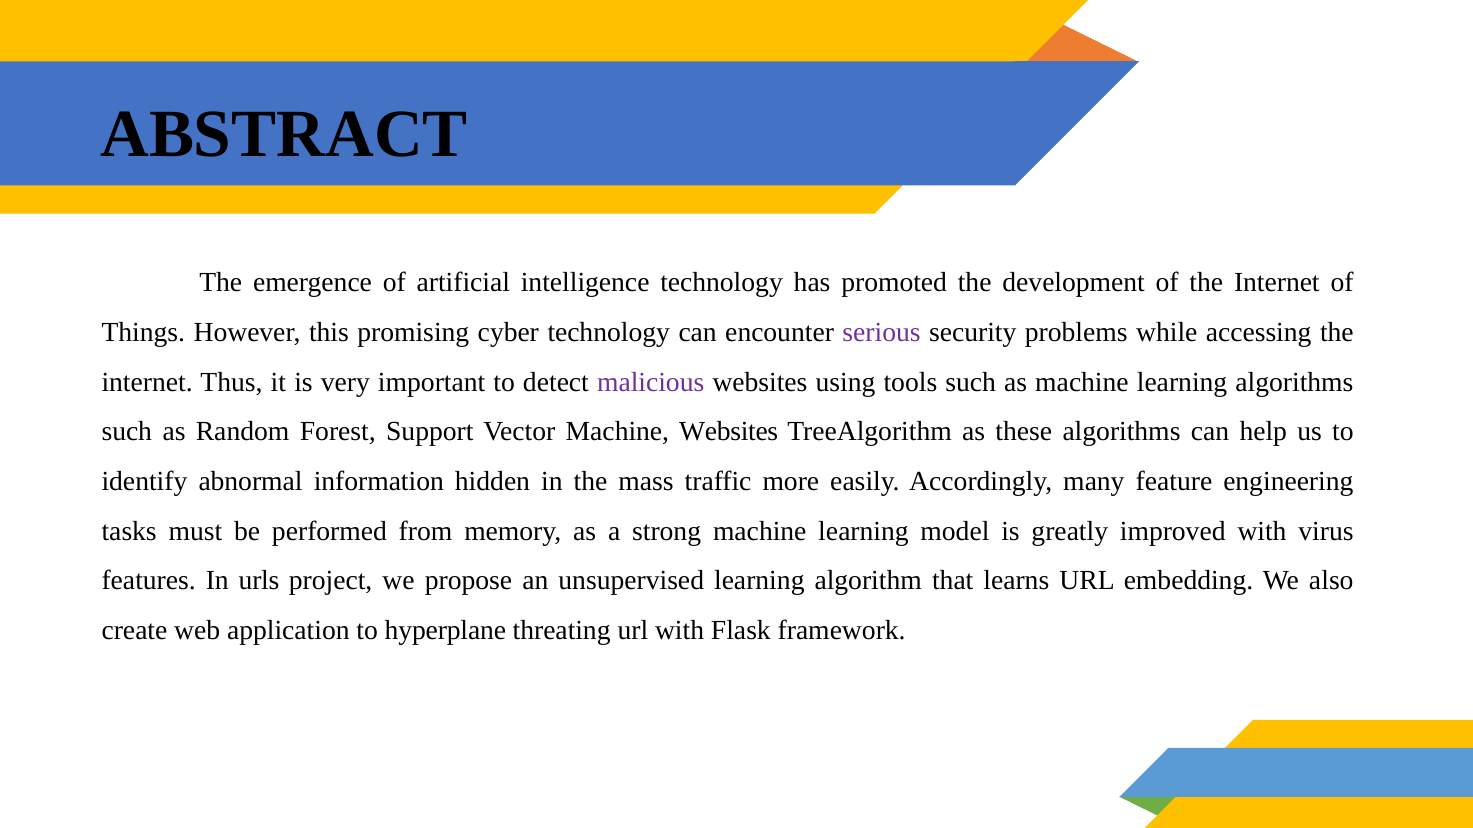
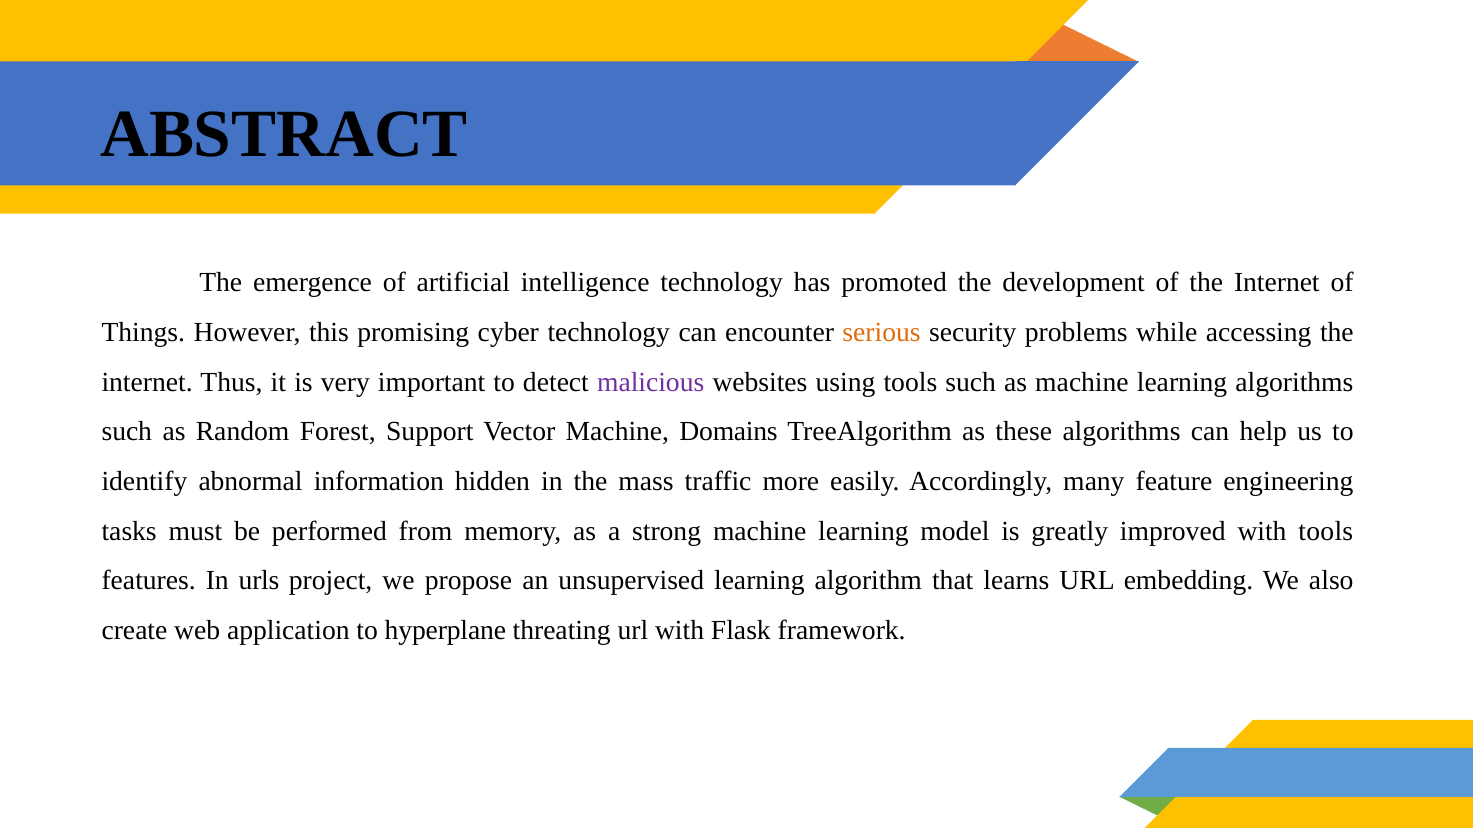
serious colour: purple -> orange (882, 333)
Machine Websites: Websites -> Domains (729, 432)
with virus: virus -> tools (1326, 532)
